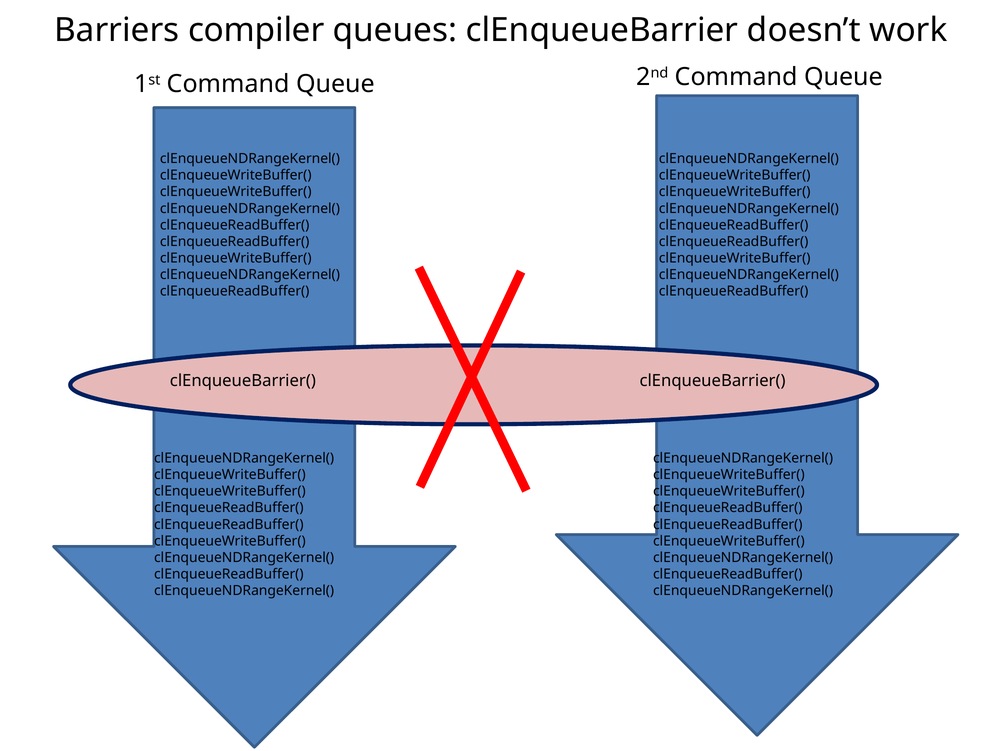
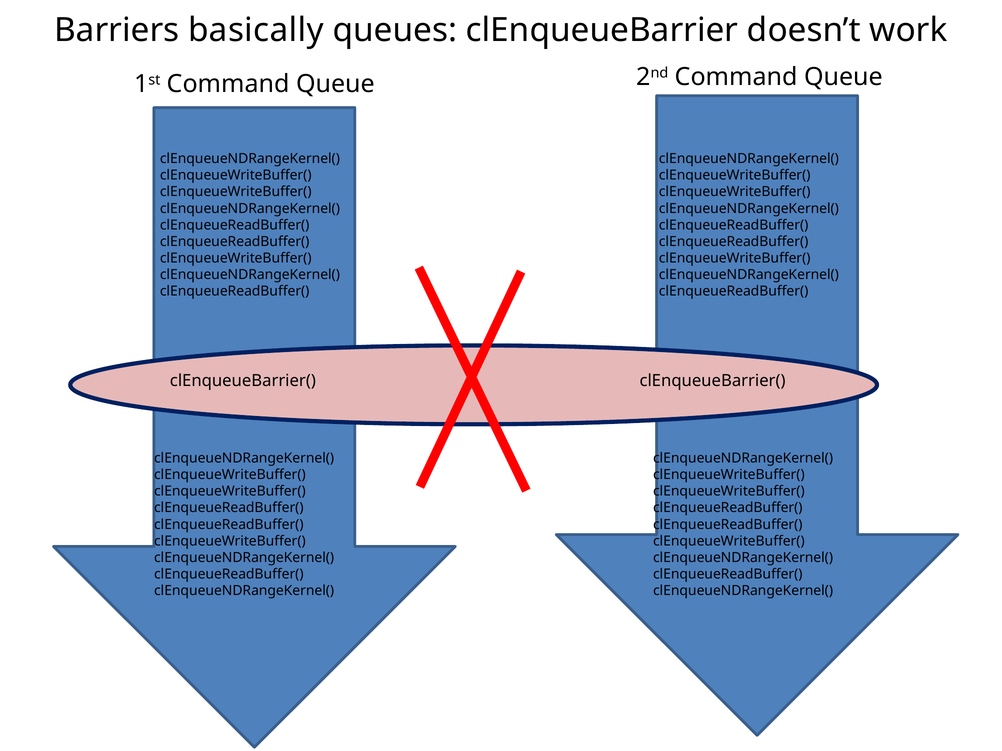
compiler: compiler -> basically (256, 30)
